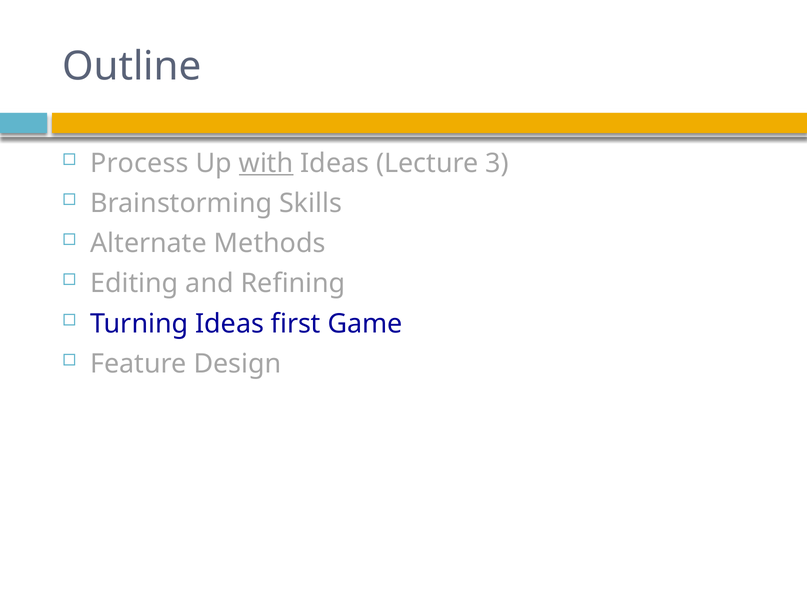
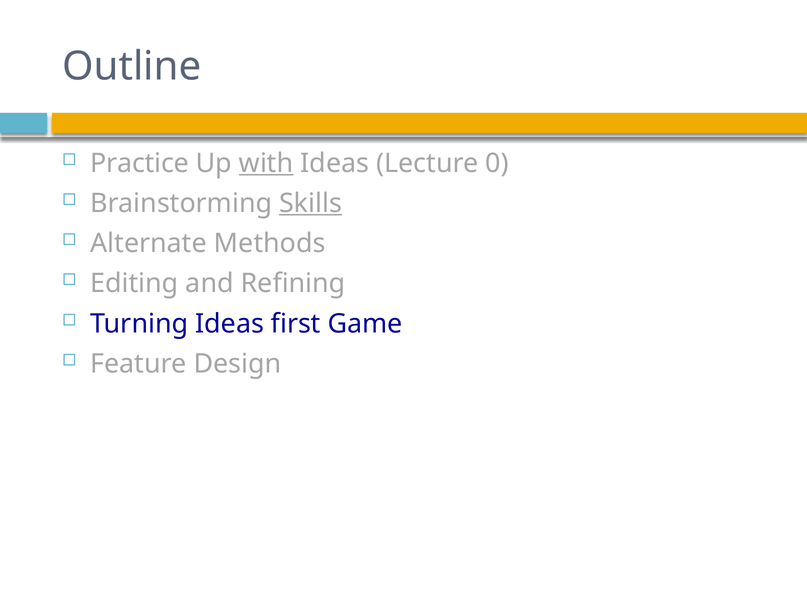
Process: Process -> Practice (140, 163)
3: 3 -> 0 (497, 163)
Skills underline: none -> present (311, 203)
